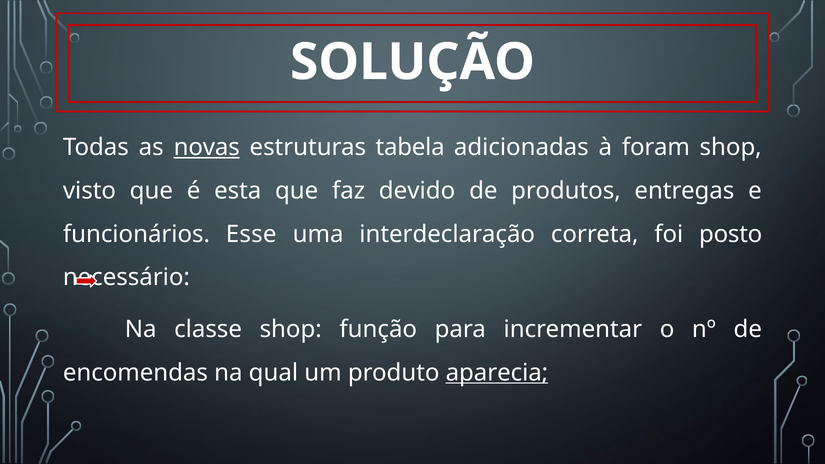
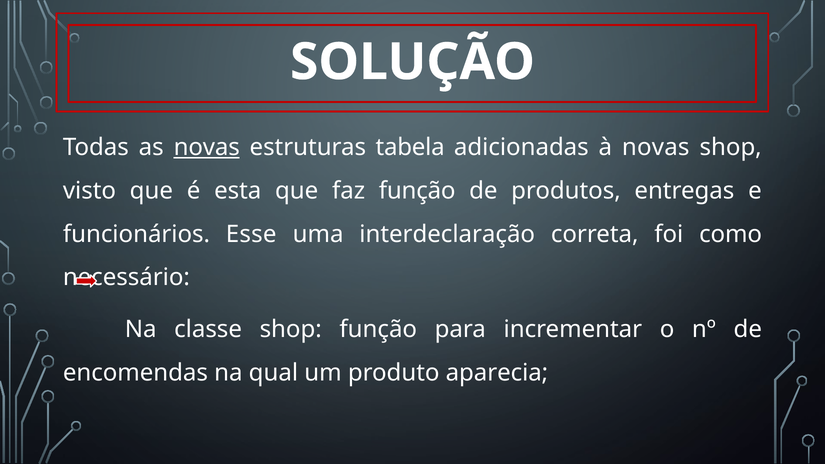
à foram: foram -> novas (656, 147)
faz devido: devido -> função (417, 191)
posto: posto -> como (731, 234)
aparecia underline: present -> none (497, 373)
